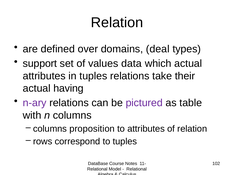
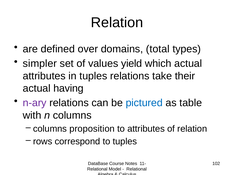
deal: deal -> total (158, 49)
support: support -> simpler (40, 64)
data: data -> yield (132, 64)
pictured colour: purple -> blue (144, 103)
